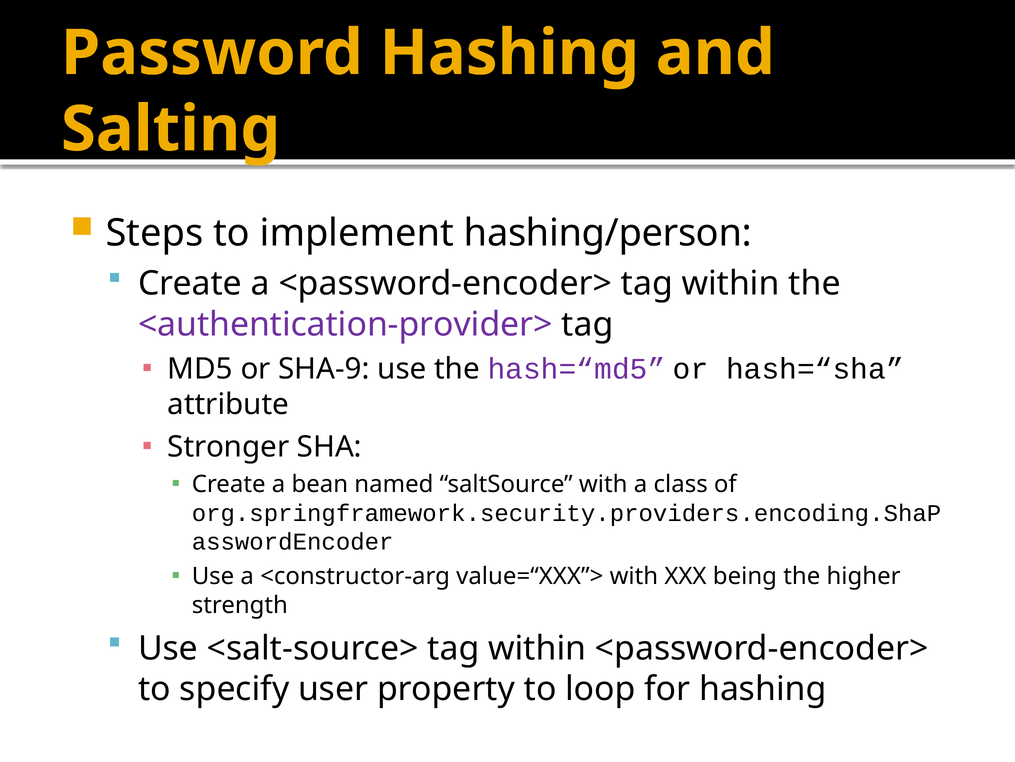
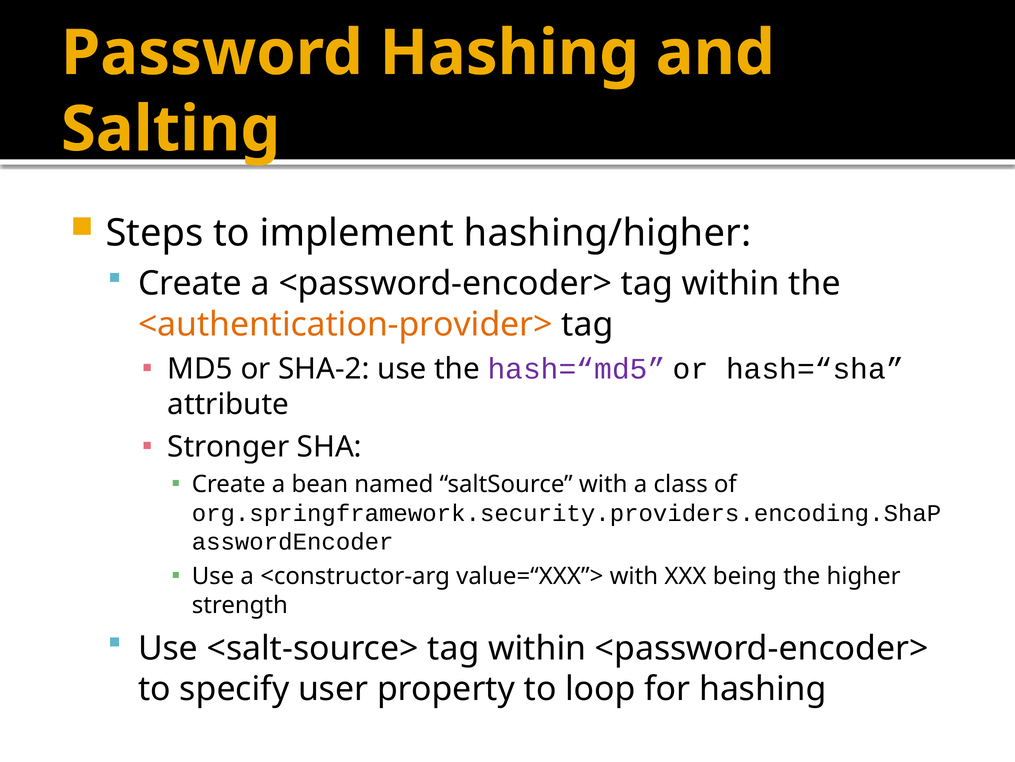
hashing/person: hashing/person -> hashing/higher (608, 233)
<authentication-provider> colour: purple -> orange (345, 324)
SHA-9: SHA-9 -> SHA-2 (324, 369)
